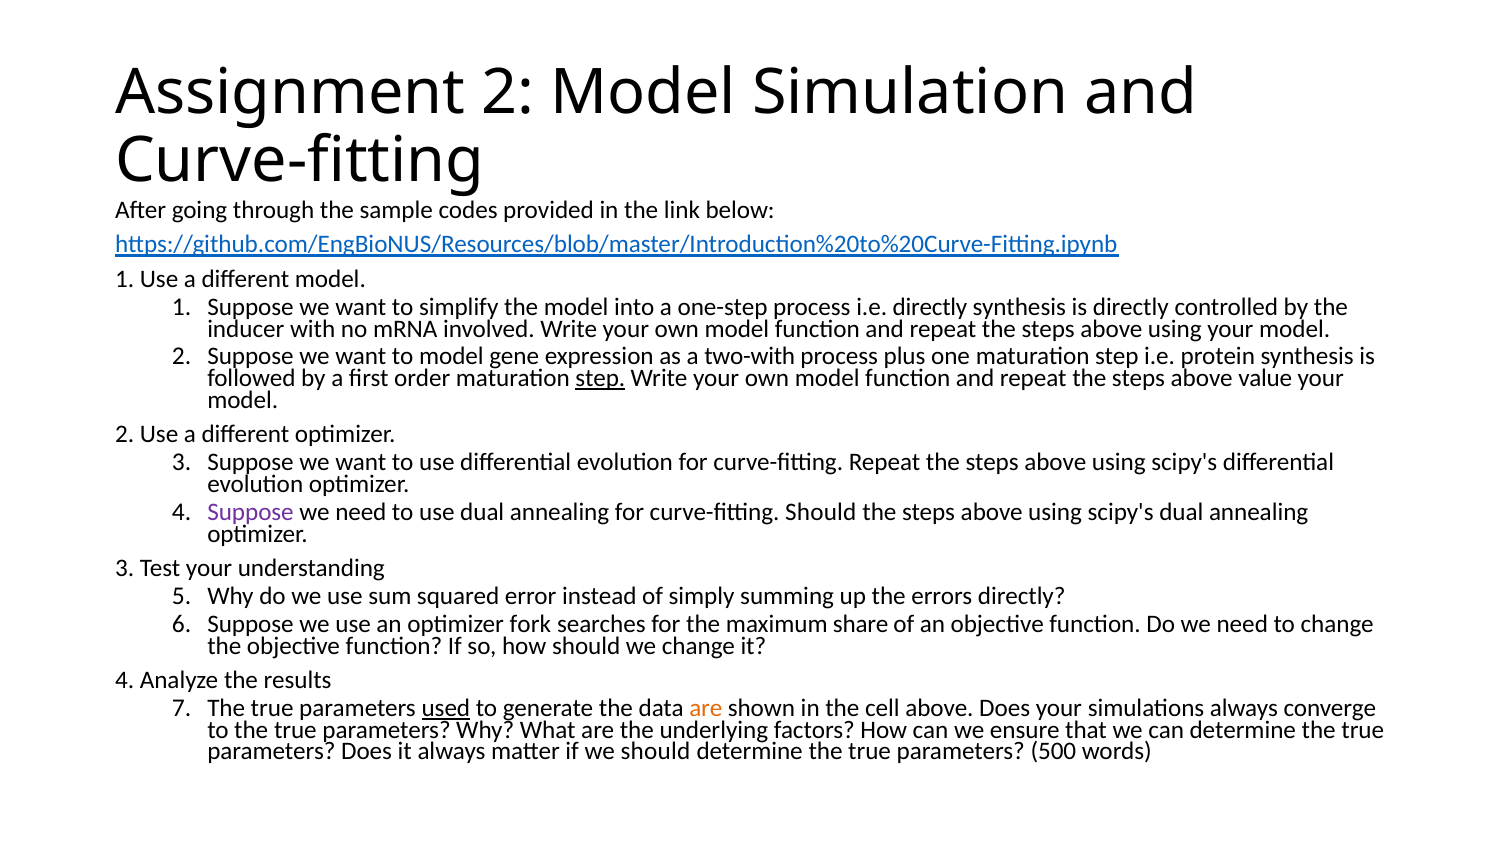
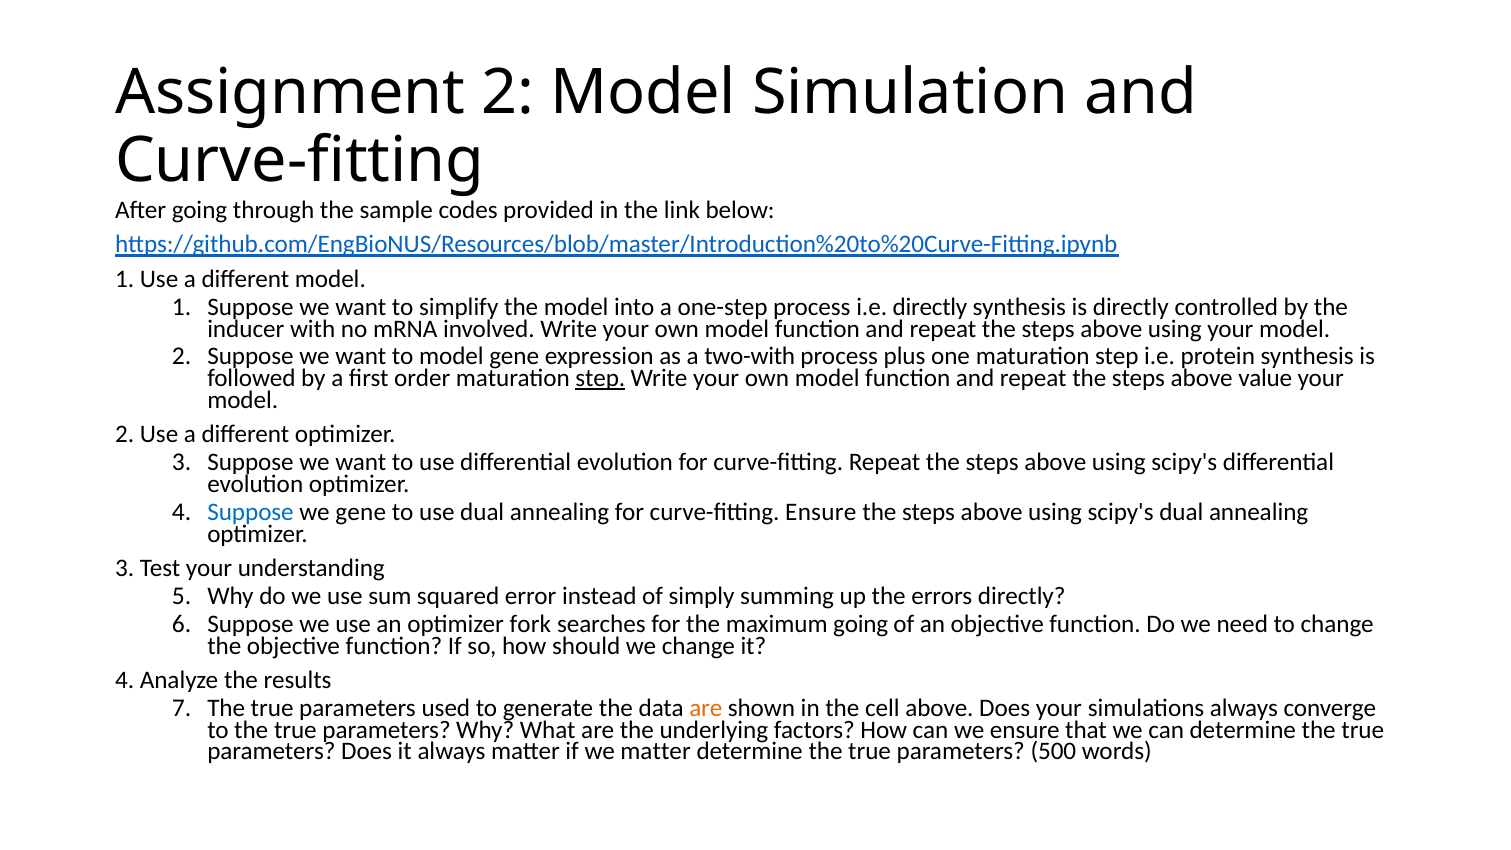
Suppose colour: purple -> blue (251, 512)
need: need -> gene (361, 512)
curve-fitting Should: Should -> Ensure (821, 512)
maximum share: share -> going (861, 624)
used underline: present -> none (446, 708)
we should: should -> matter (656, 752)
